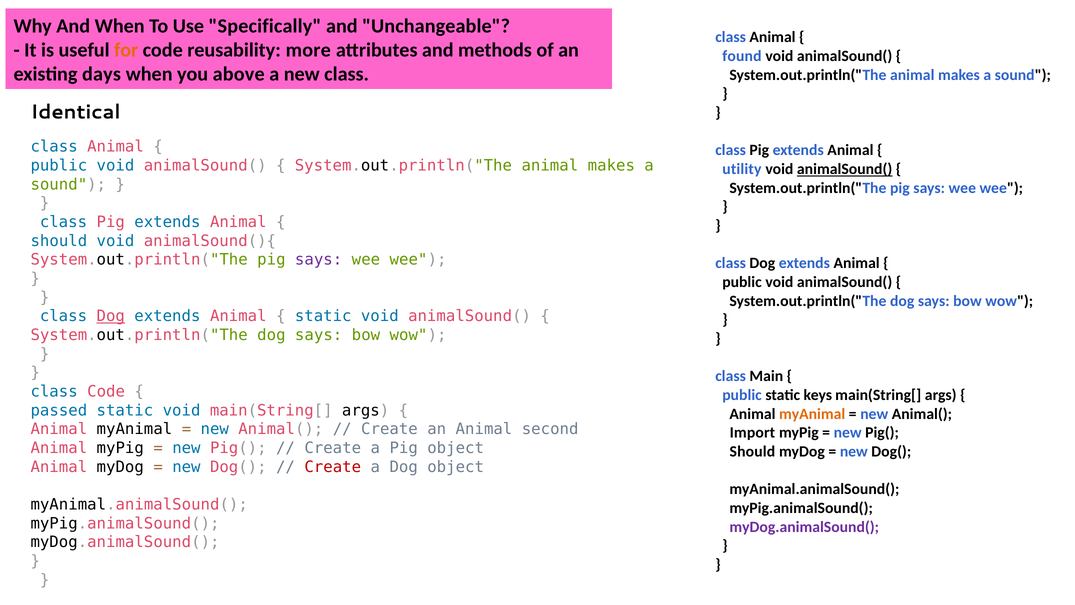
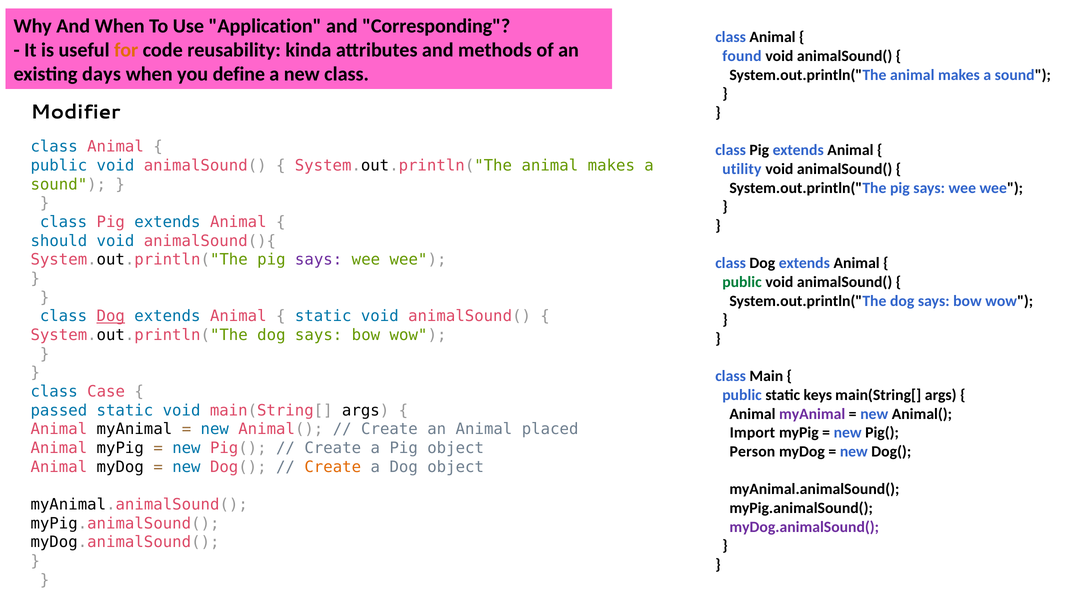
Specifically: Specifically -> Application (265, 26)
Unchangeable: Unchangeable -> Corresponding (436, 26)
more: more -> kinda (308, 50)
above: above -> define (239, 74)
Identical: Identical -> Modifier (75, 112)
animalSound( underline: present -> none (845, 169)
public colour: black -> green (742, 282)
class Code: Code -> Case (106, 391)
myAnimal colour: orange -> purple (812, 414)
second: second -> placed (550, 429)
Should: Should -> Person (752, 451)
Create colour: red -> orange (333, 467)
